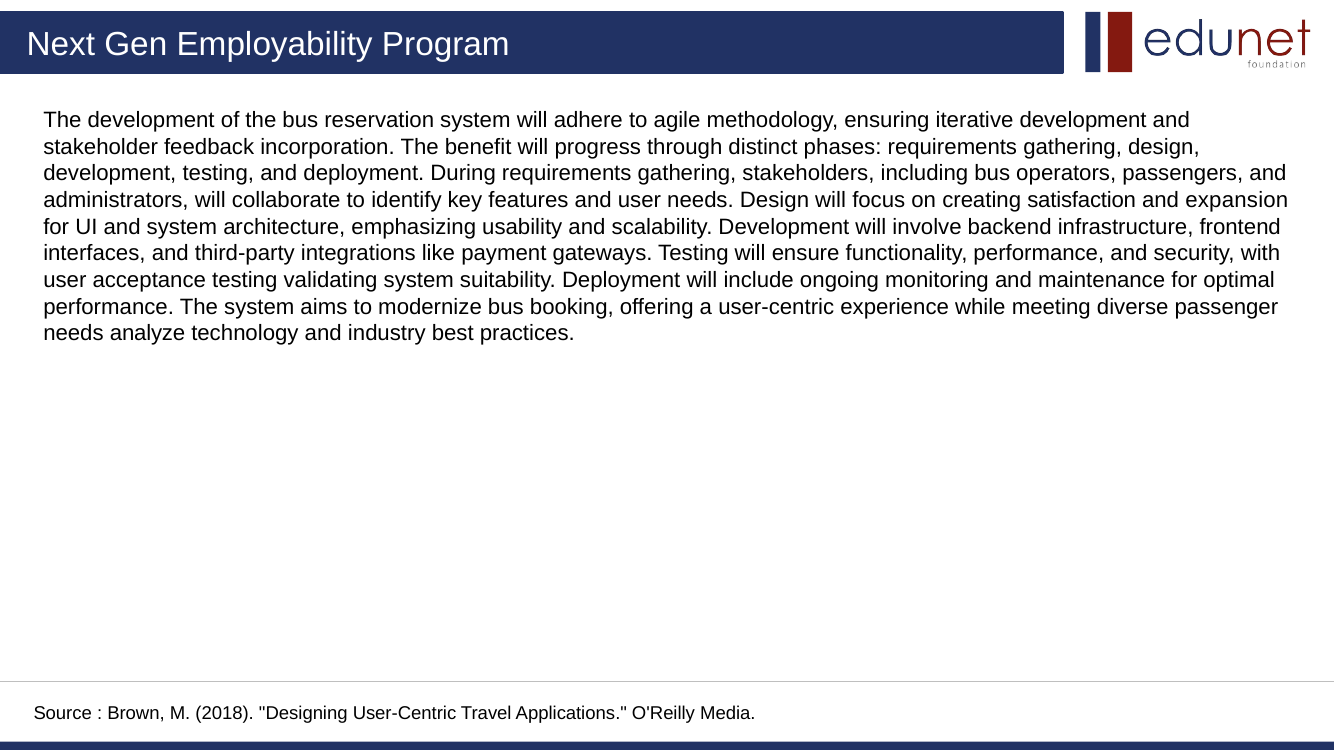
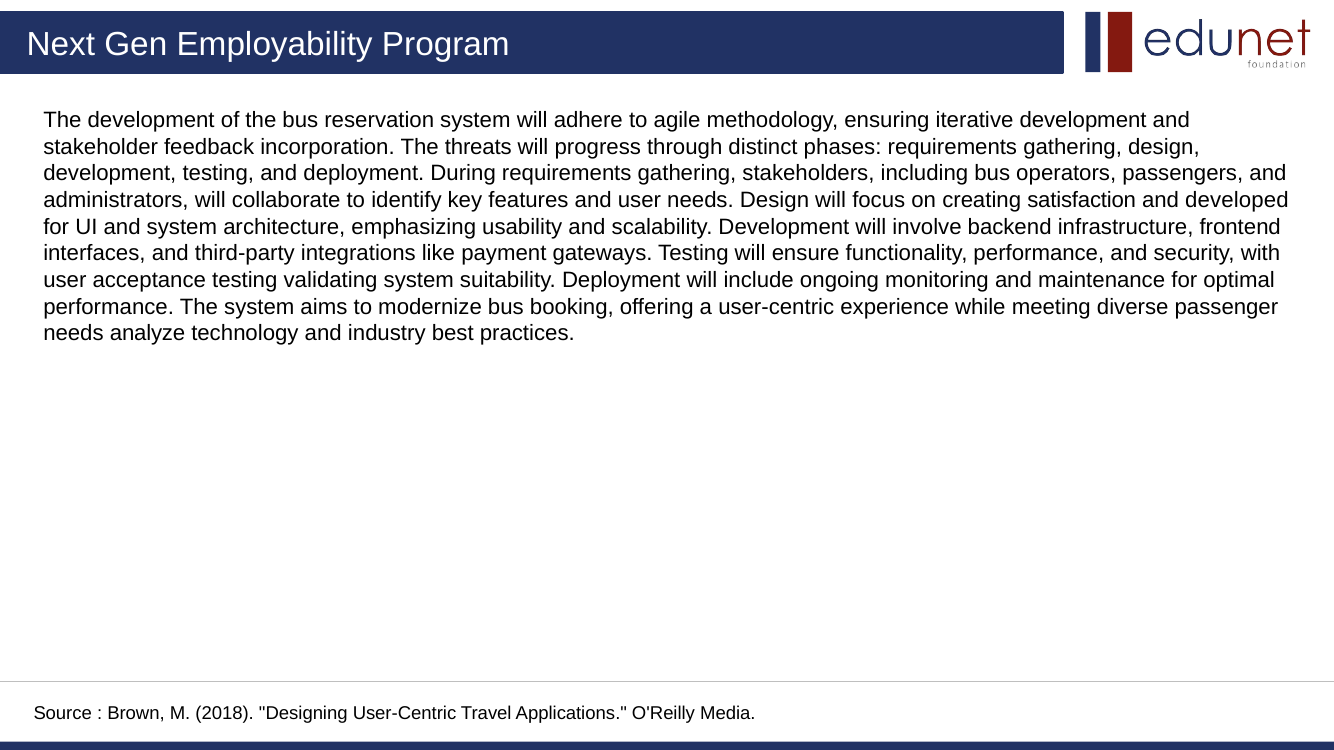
benefit: benefit -> threats (478, 147)
expansion: expansion -> developed (1237, 200)
